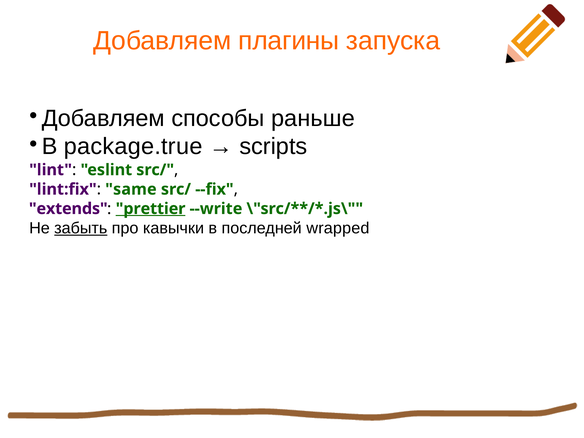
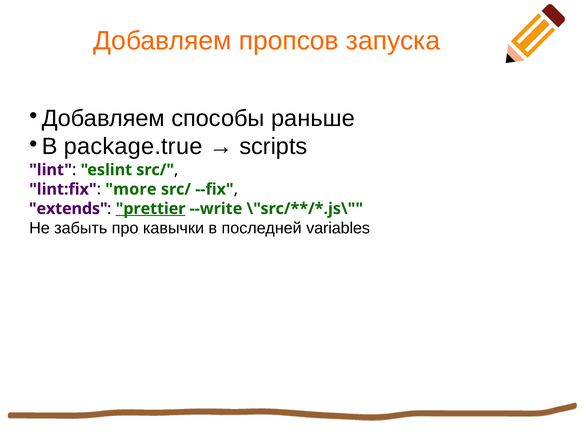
плагины: плагины -> пропсов (289, 41)
same: same -> more (131, 189)
забыть underline: present -> none (81, 228)
wrapped: wrapped -> variables (338, 228)
